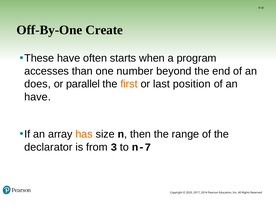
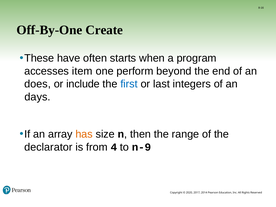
than: than -> item (82, 71)
number: number -> perform (135, 71)
parallel: parallel -> include (83, 84)
first colour: orange -> blue (129, 84)
position: position -> integers (192, 84)
have: have -> days (38, 97)
3: 3 -> 4 (114, 147)
n-7: n-7 -> n-9 (142, 147)
